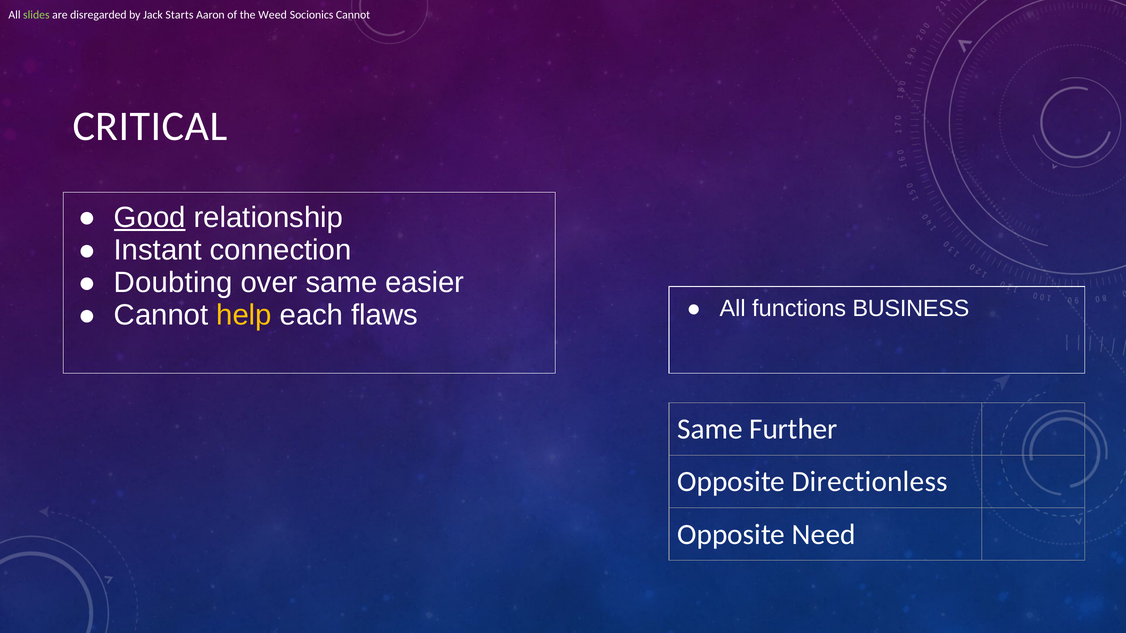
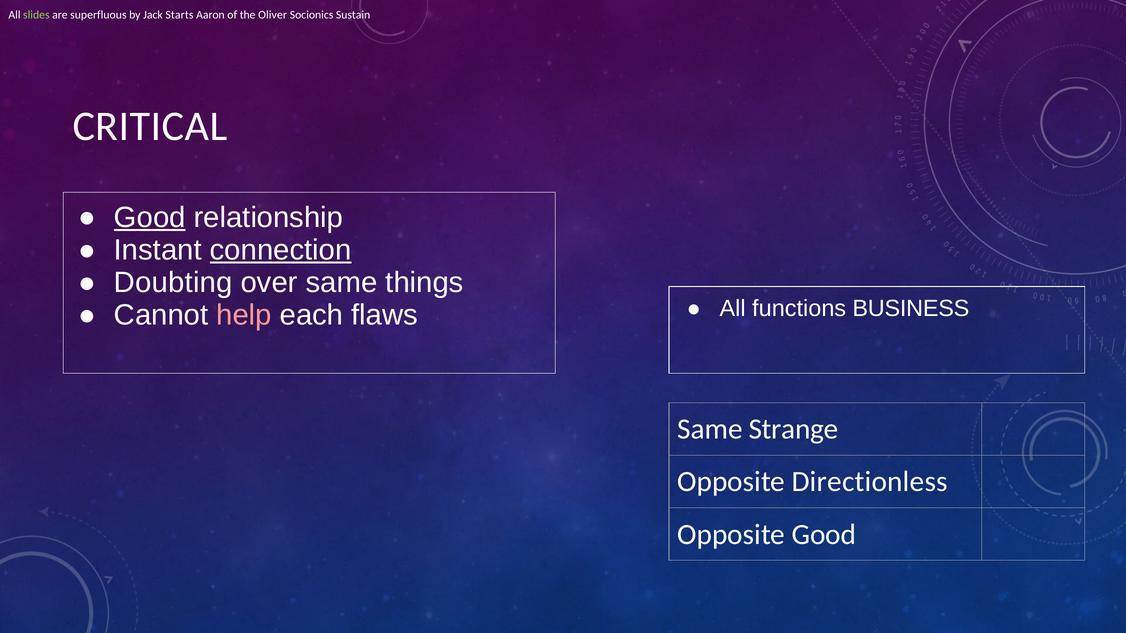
disregarded: disregarded -> superfluous (98, 15)
Weed: Weed -> Oliver (273, 15)
Socionics Cannot: Cannot -> Sustain (353, 15)
connection underline: none -> present (281, 250)
easier: easier -> things (424, 283)
help colour: yellow -> pink (244, 315)
Further: Further -> Strange (793, 429)
Opposite Need: Need -> Good (824, 535)
